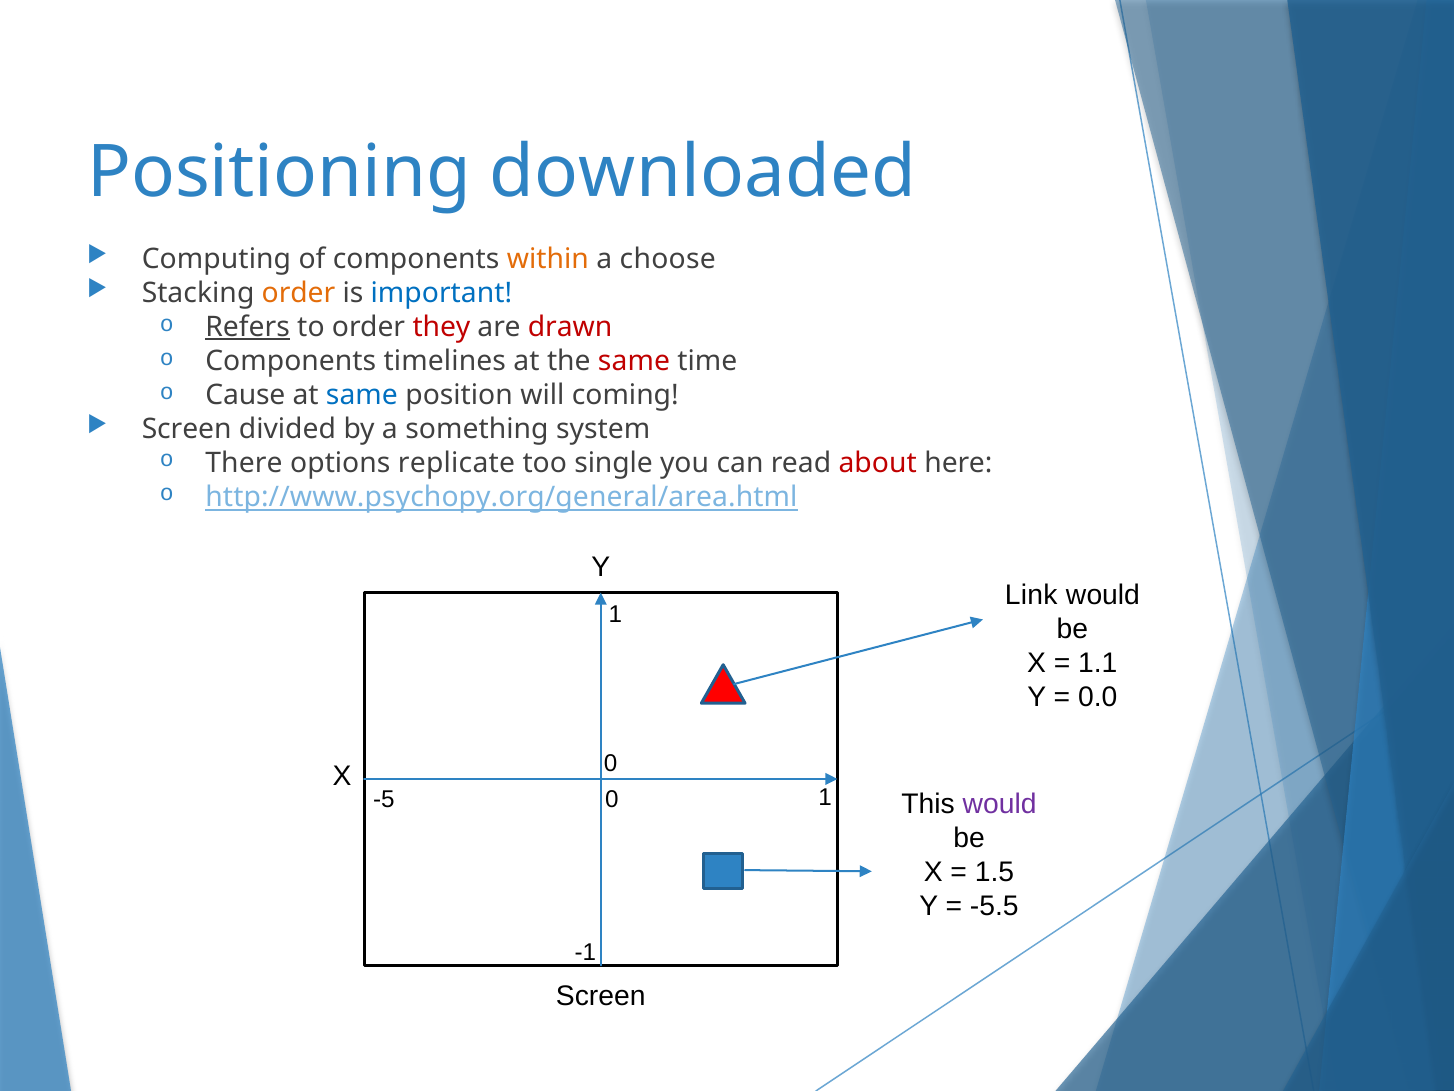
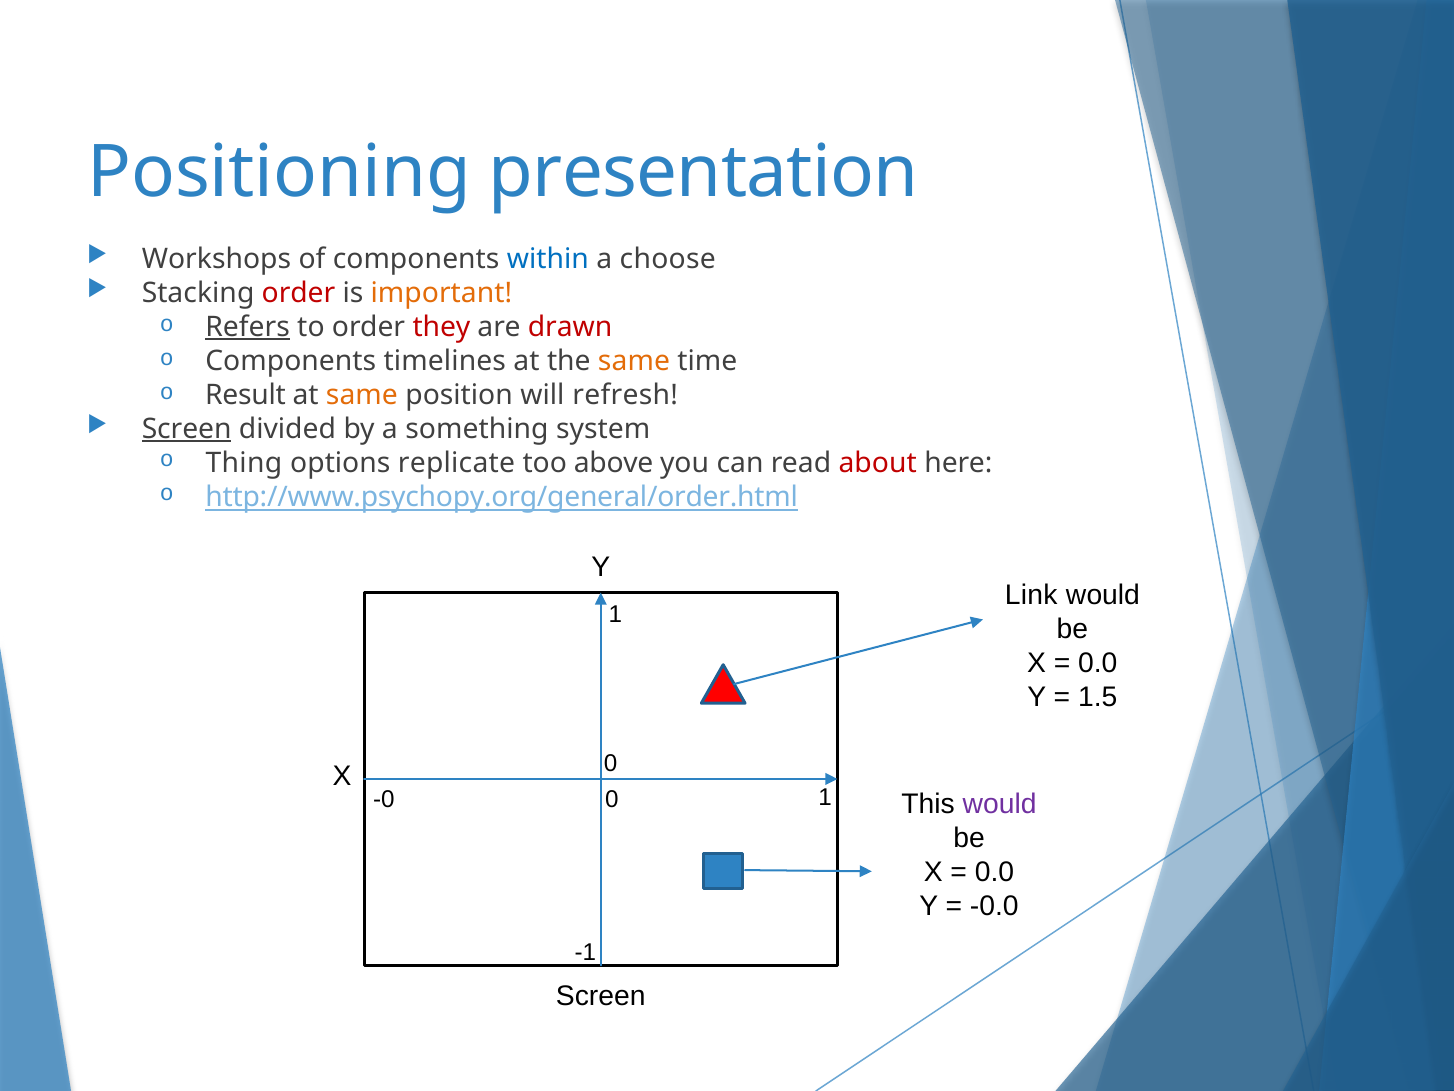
downloaded: downloaded -> presentation (704, 172)
Computing: Computing -> Workshops (216, 259)
within colour: orange -> blue (548, 259)
order colour: orange -> red (298, 293)
important colour: blue -> orange (441, 293)
same colour: red -> orange (634, 361)
Cause: Cause -> Result (245, 395)
same colour: blue -> orange (362, 395)
coming: coming -> refresh (625, 395)
Screen underline: none -> present (187, 429)
There: There -> Thing (244, 463)
single: single -> above (614, 463)
http://www.psychopy.org/general/area.html: http://www.psychopy.org/general/area.html -> http://www.psychopy.org/general/order.html (502, 497)
1.1: 1.1 -> 0.0 (1098, 663)
0.0: 0.0 -> 1.5 (1098, 696)
-5: -5 -> -0 (384, 799)
1.5: 1.5 -> 0.0 (994, 872)
-5.5: -5.5 -> -0.0 (994, 906)
